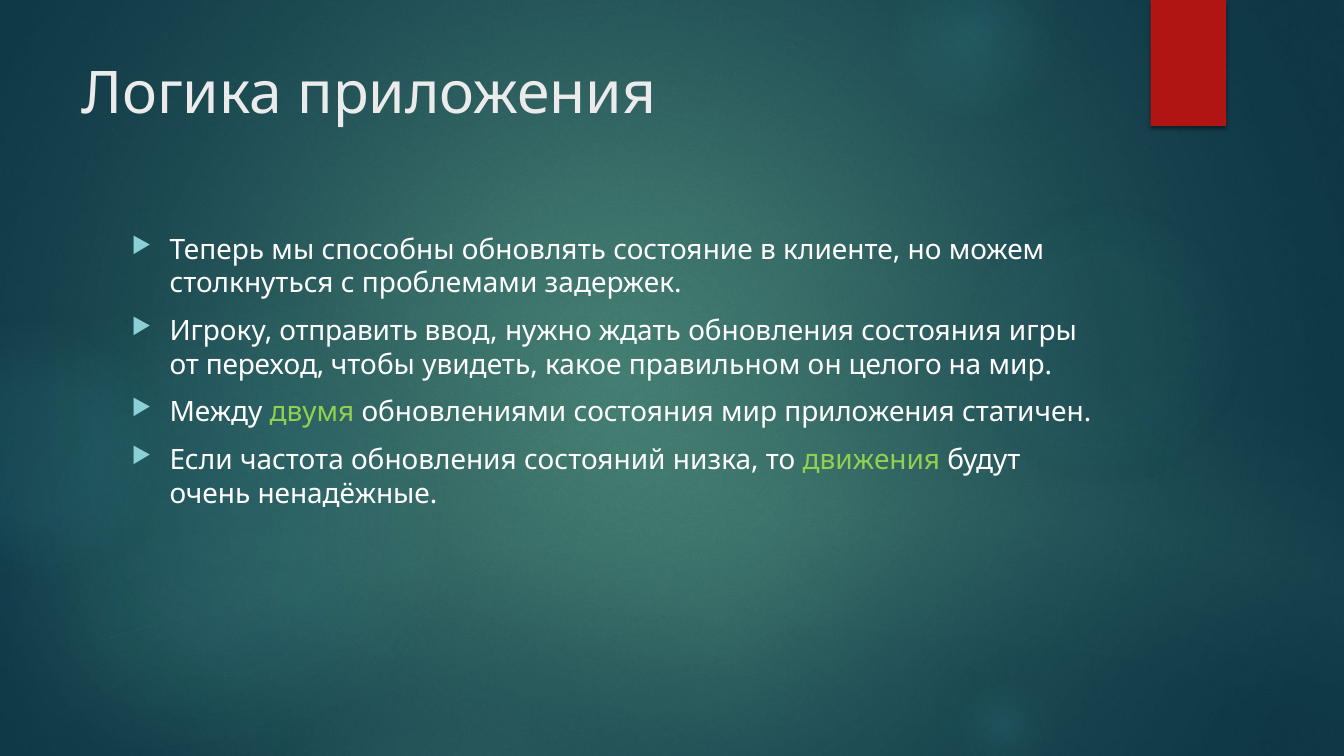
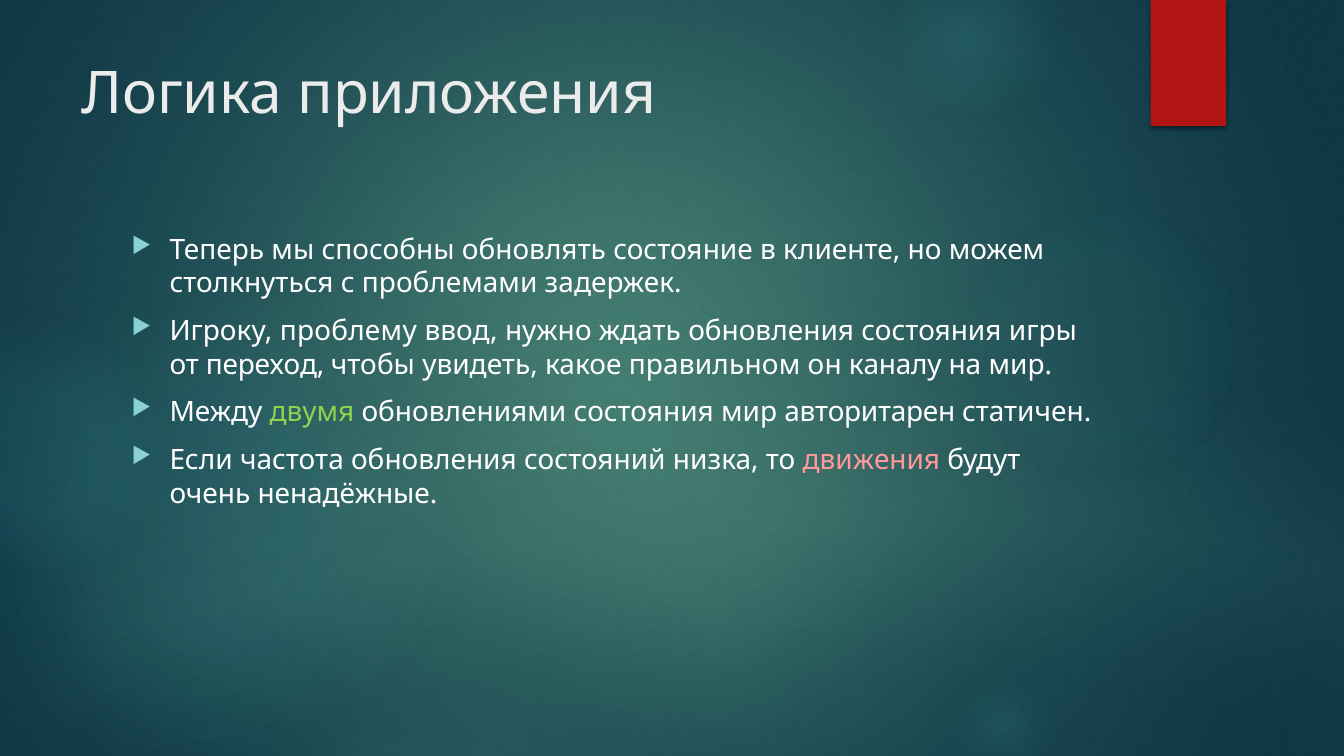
отправить: отправить -> проблему (348, 331)
целого: целого -> каналу (895, 365)
мир приложения: приложения -> авторитарен (870, 413)
движения colour: light green -> pink (871, 460)
